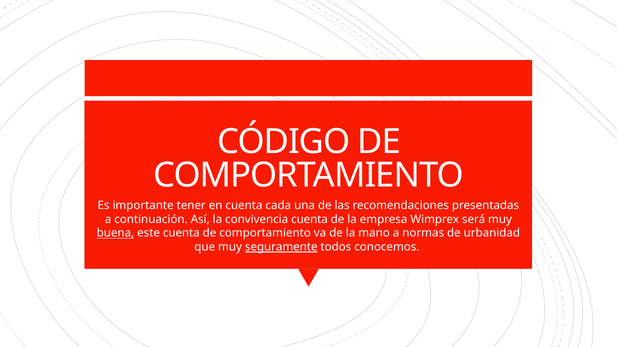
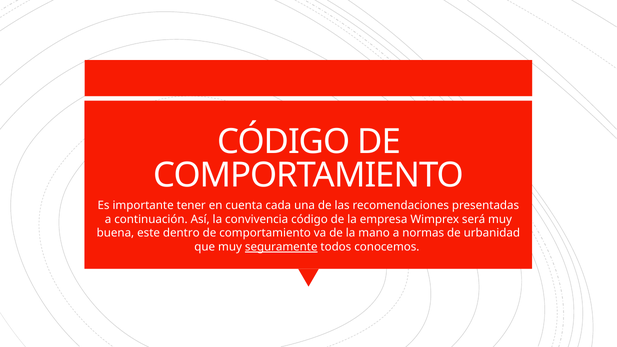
convivencia cuenta: cuenta -> código (309, 219)
buena underline: present -> none (115, 233)
este cuenta: cuenta -> dentro (181, 233)
